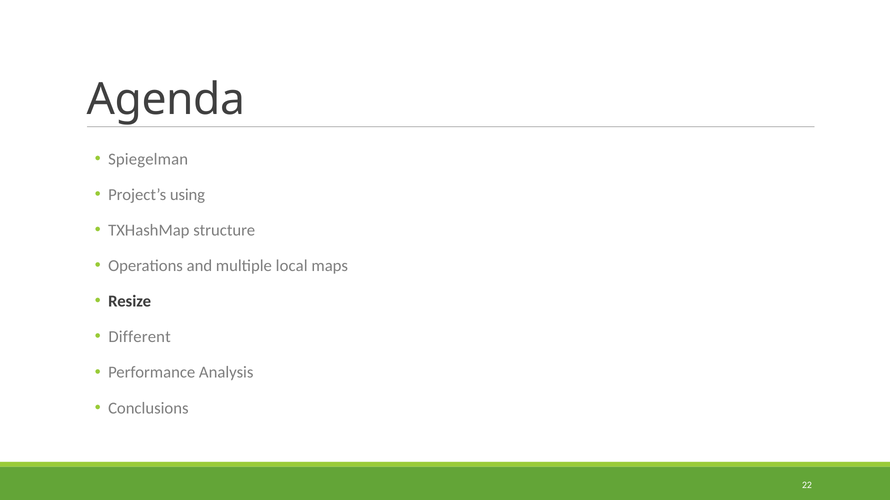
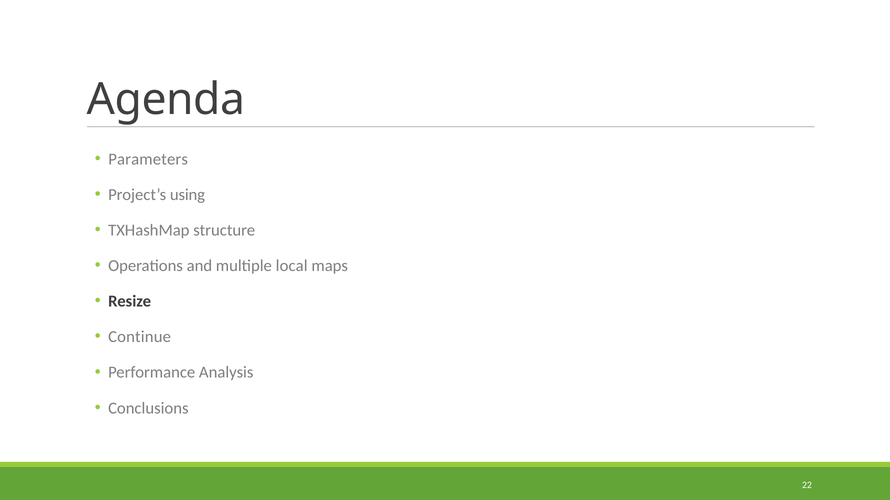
Spiegelman: Spiegelman -> Parameters (148, 159)
Different: Different -> Continue (140, 337)
